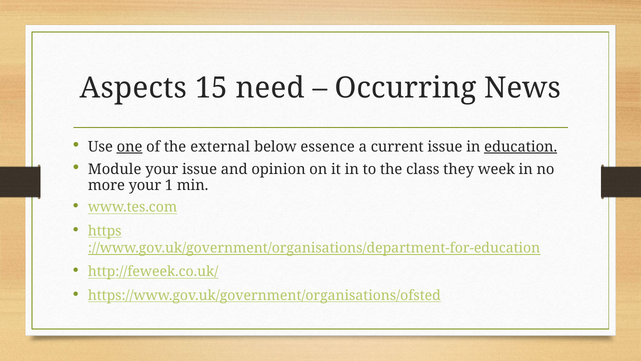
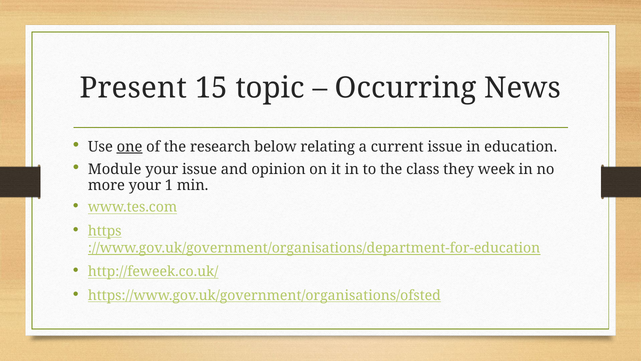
Aspects: Aspects -> Present (133, 88)
need: need -> topic (270, 88)
external: external -> research (220, 147)
essence: essence -> relating (328, 147)
education underline: present -> none (521, 147)
